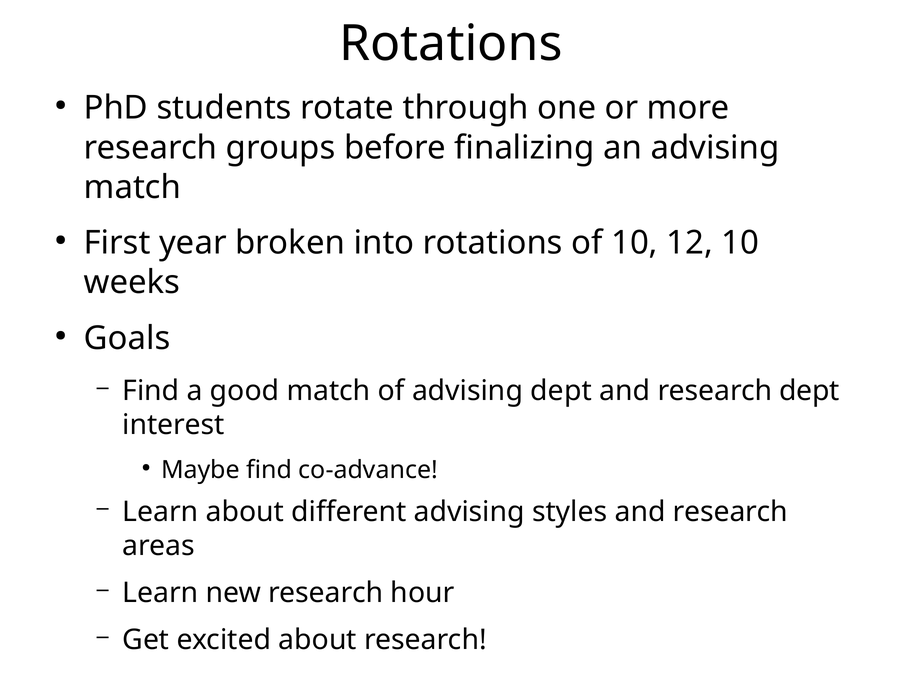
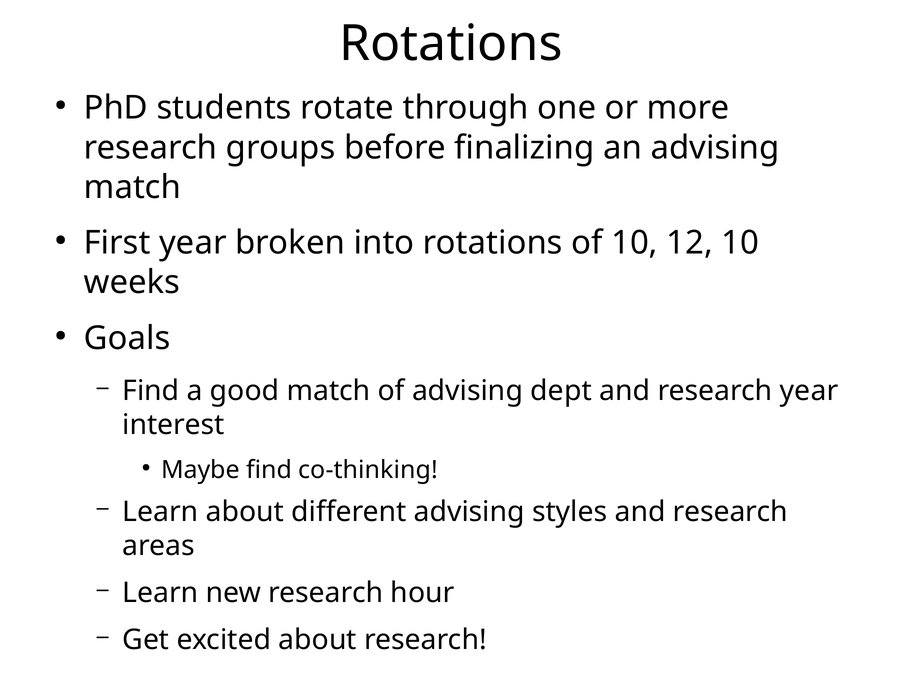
research dept: dept -> year (809, 391)
co-advance: co-advance -> co-thinking (368, 469)
